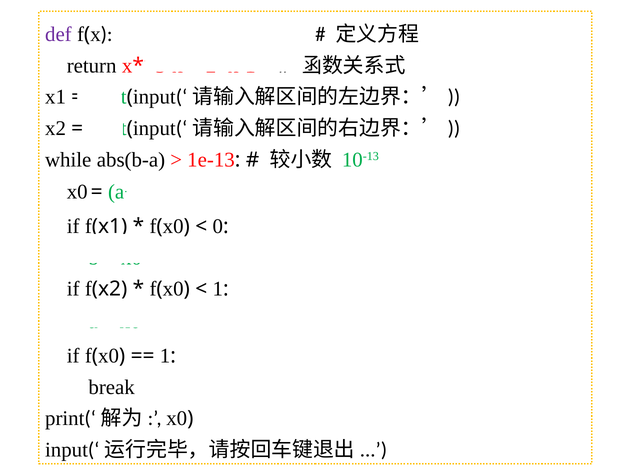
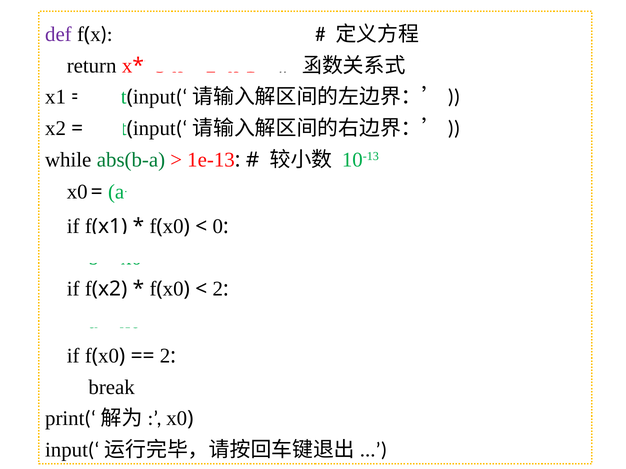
abs(b-a colour: black -> green (131, 160)
1: 1 -> 2 (218, 289)
1: 1 -> 2 (165, 356)
